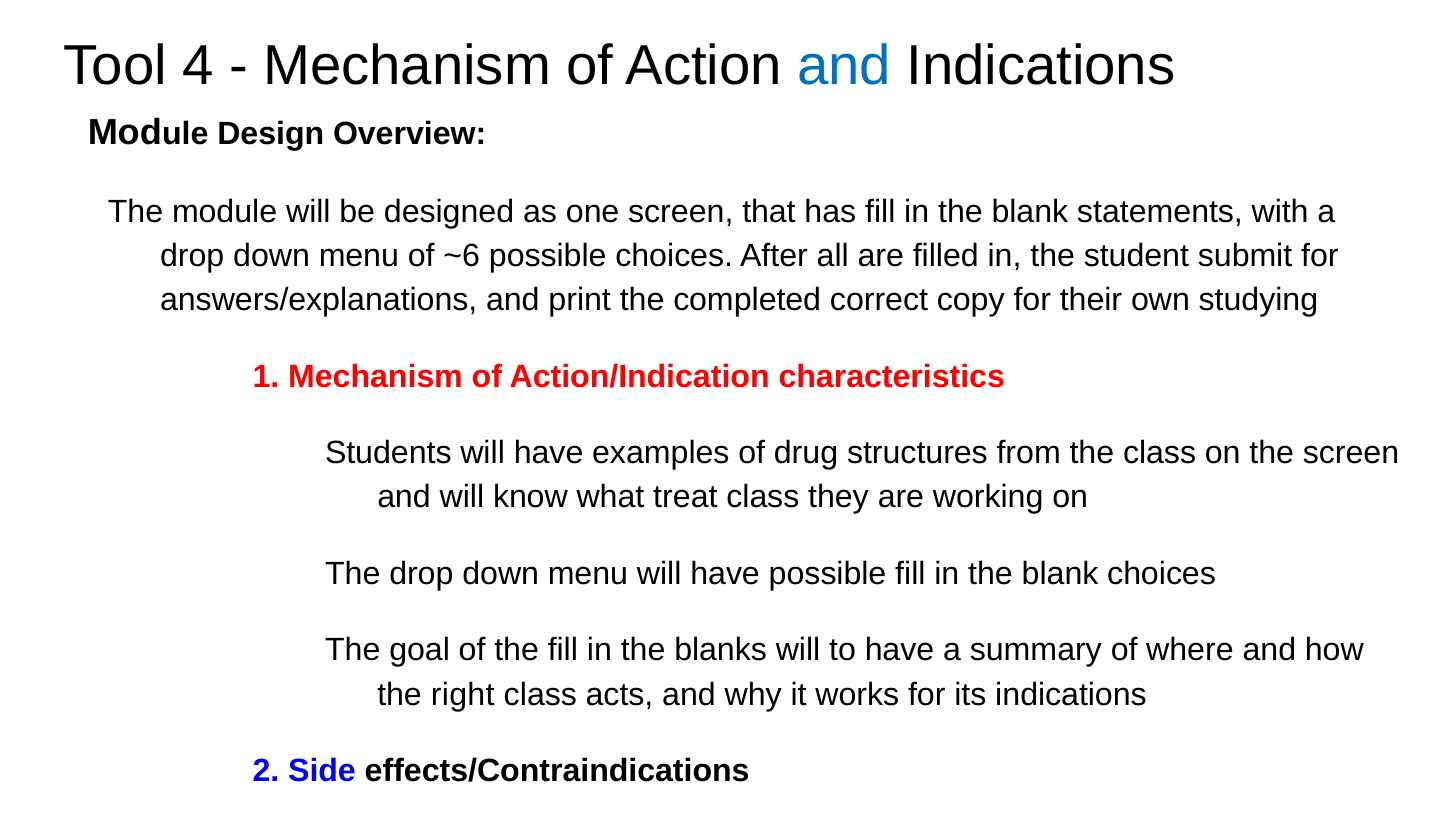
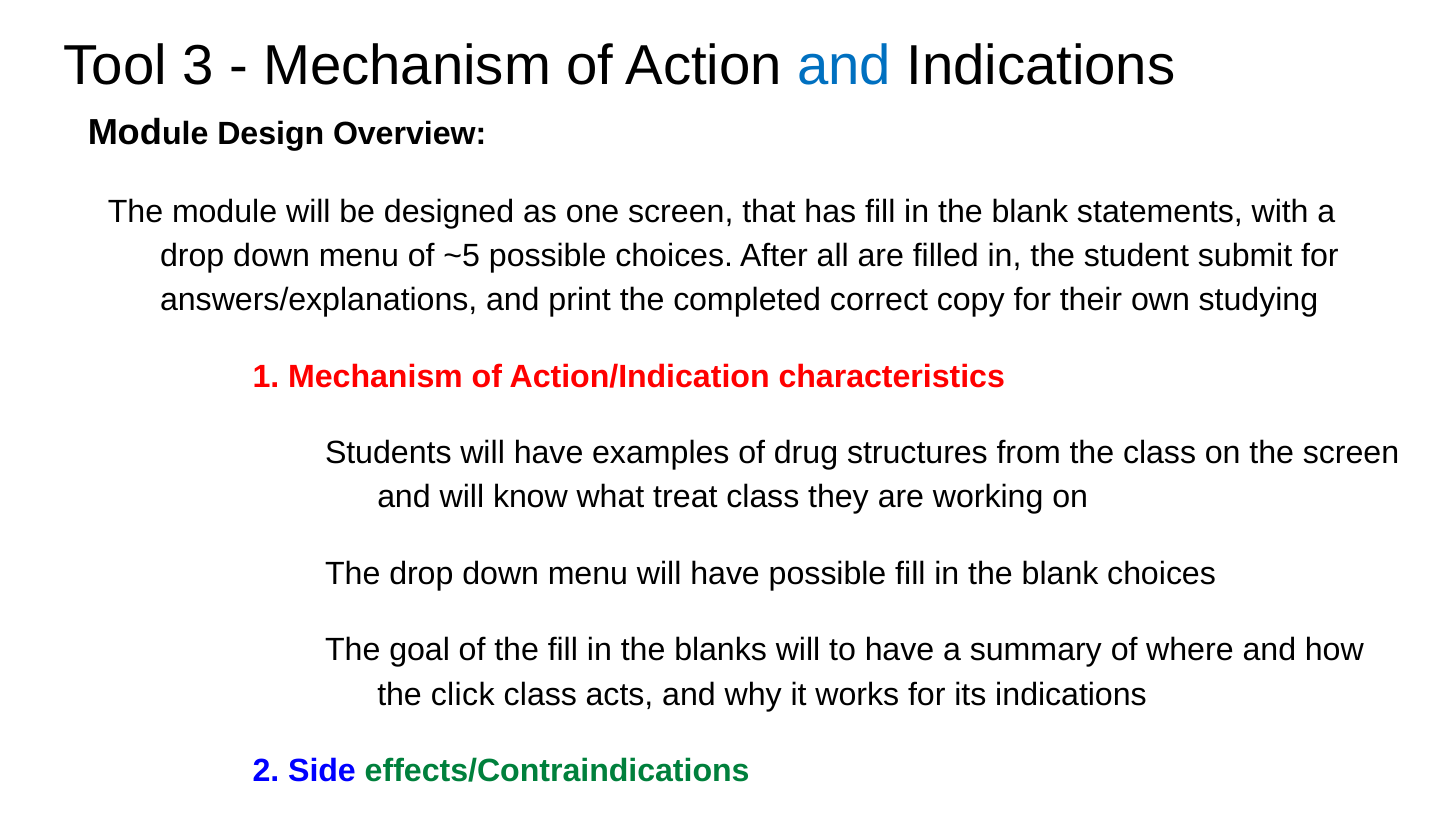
4: 4 -> 3 (198, 66)
~6: ~6 -> ~5 (462, 256)
right: right -> click (463, 695)
effects/Contraindications colour: black -> green (557, 771)
